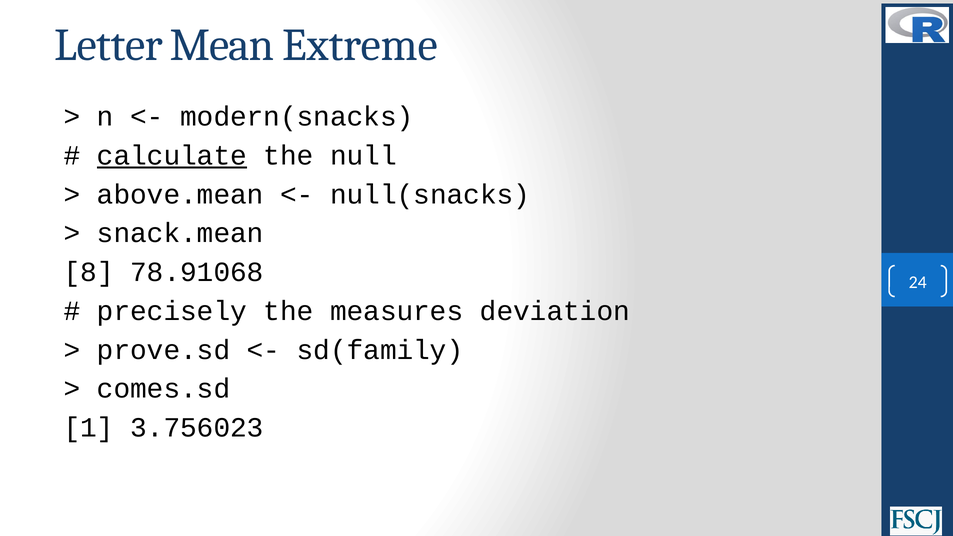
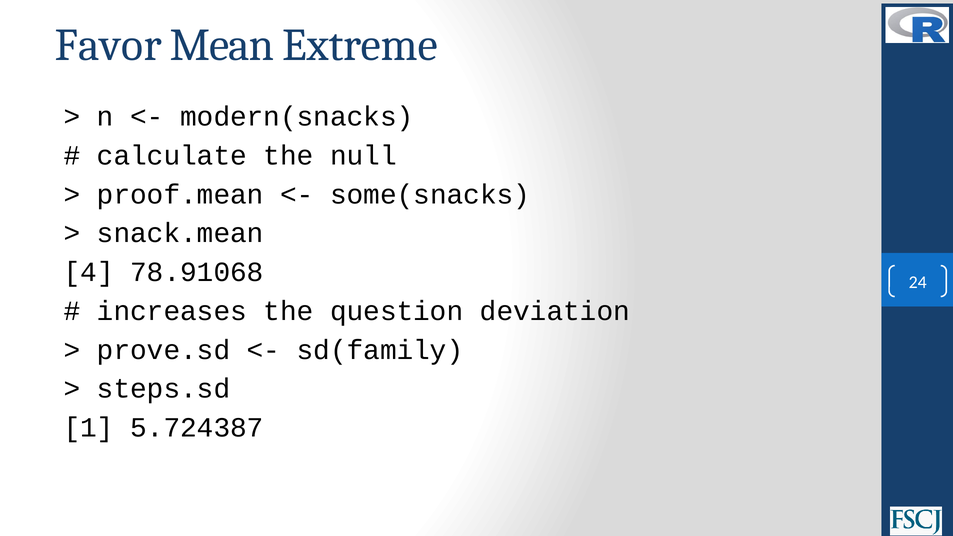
Letter: Letter -> Favor (108, 45)
calculate underline: present -> none (172, 156)
above.mean: above.mean -> proof.mean (180, 194)
null(snacks: null(snacks -> some(snacks (430, 194)
8: 8 -> 4 (89, 272)
precisely: precisely -> increases (172, 311)
measures: measures -> question (397, 311)
comes.sd: comes.sd -> steps.sd (164, 389)
3.756023: 3.756023 -> 5.724387 (197, 428)
